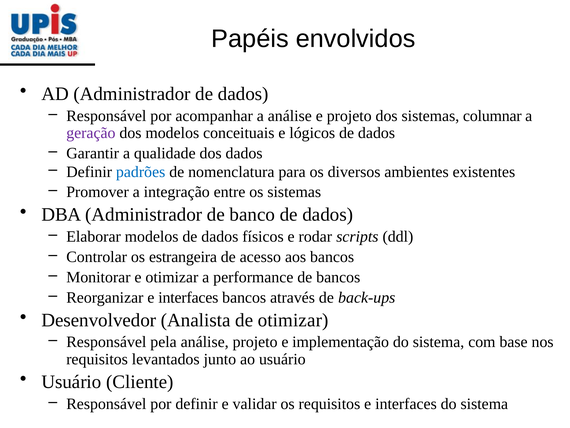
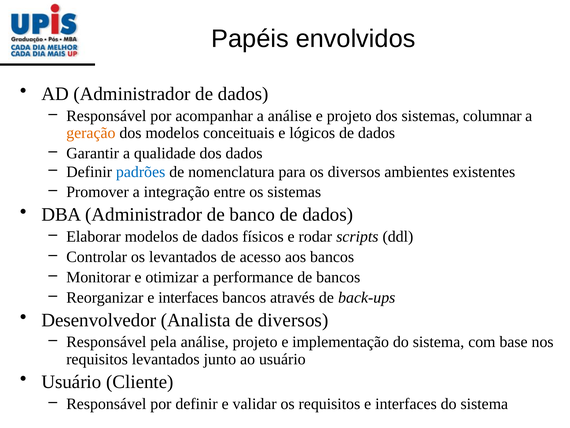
geração colour: purple -> orange (91, 133)
os estrangeira: estrangeira -> levantados (183, 257)
de otimizar: otimizar -> diversos (293, 320)
